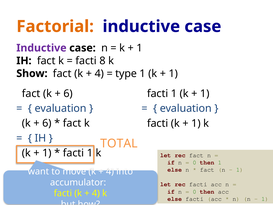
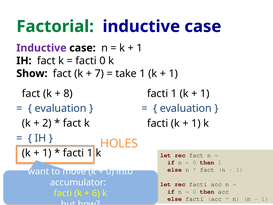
Factorial colour: orange -> green (55, 26)
facti 8: 8 -> 0 (102, 61)
4: 4 -> 7 (99, 73)
type: type -> take (126, 73)
6: 6 -> 8 (68, 93)
6: 6 -> 2 (47, 123)
TOTAL: TOTAL -> HOLES (119, 143)
4: 4 -> 0 (110, 171)
4: 4 -> 6 (96, 193)
